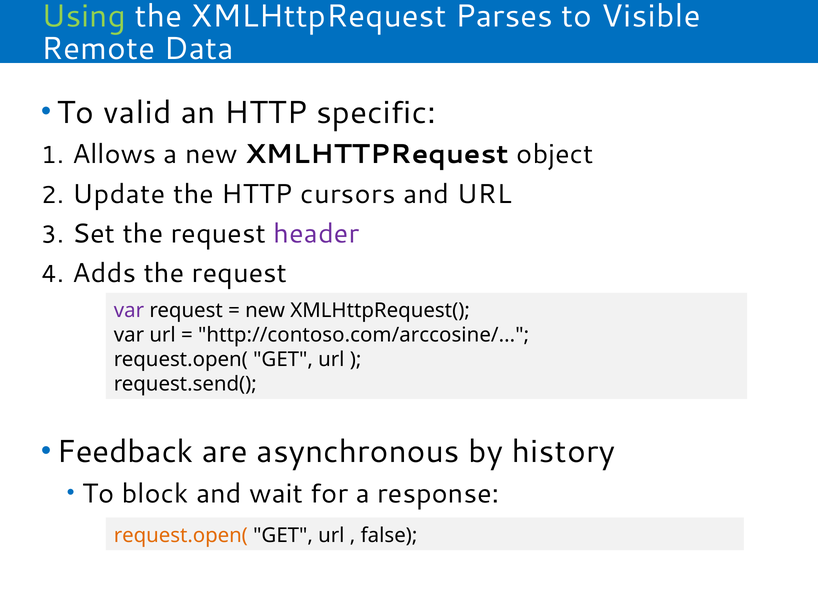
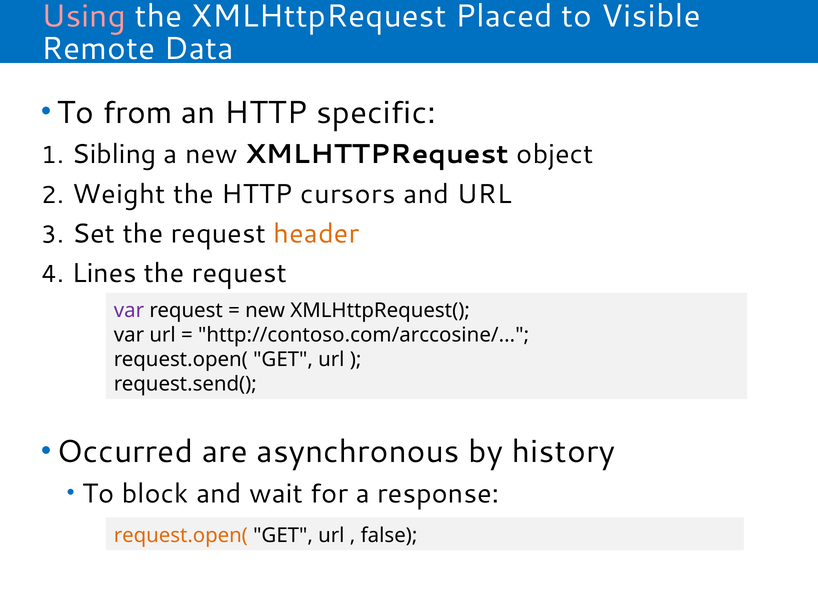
Using colour: light green -> pink (84, 16)
Parses: Parses -> Placed (504, 16)
valid: valid -> from (138, 113)
Allows: Allows -> Sibling (114, 155)
Update: Update -> Weight (119, 194)
header colour: purple -> orange (316, 234)
Adds: Adds -> Lines (104, 273)
Feedback: Feedback -> Occurred (125, 452)
